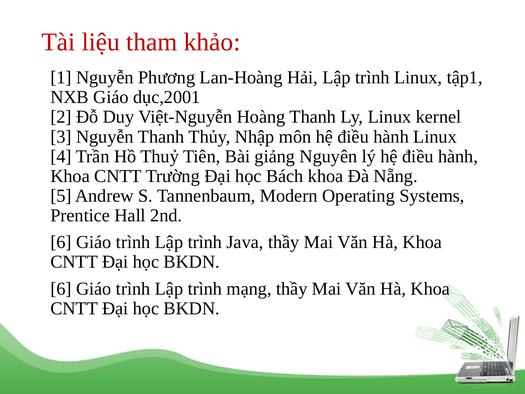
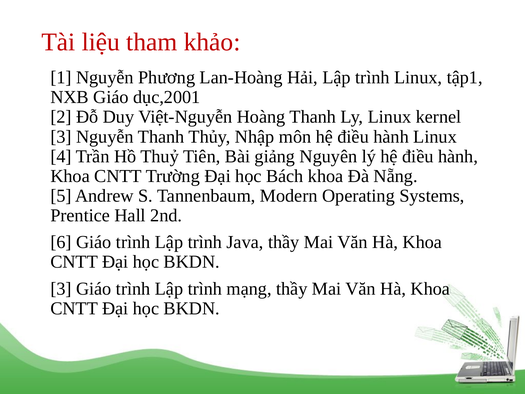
6: 6 -> 3 (61, 289)
